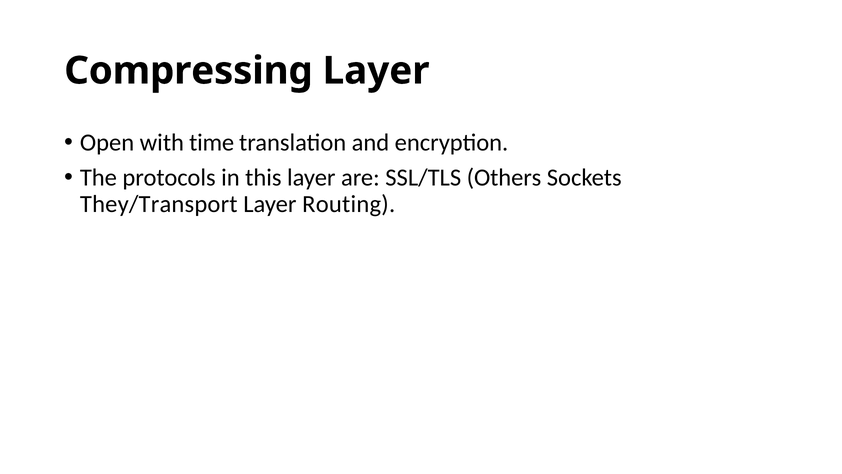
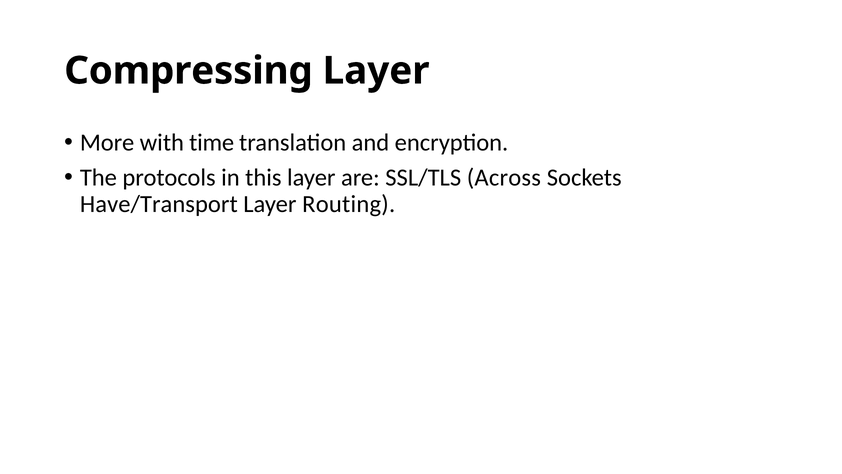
Open: Open -> More (107, 142)
Others: Others -> Across (504, 178)
They/Transport: They/Transport -> Have/Transport (159, 204)
